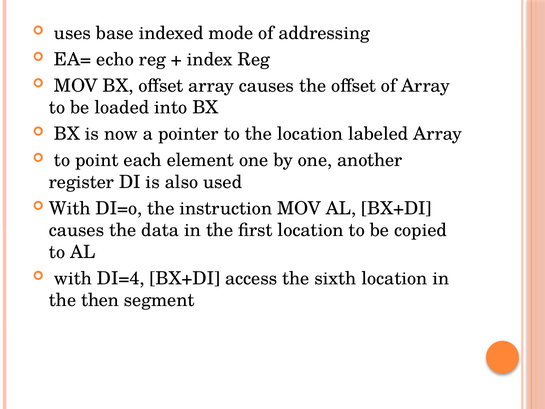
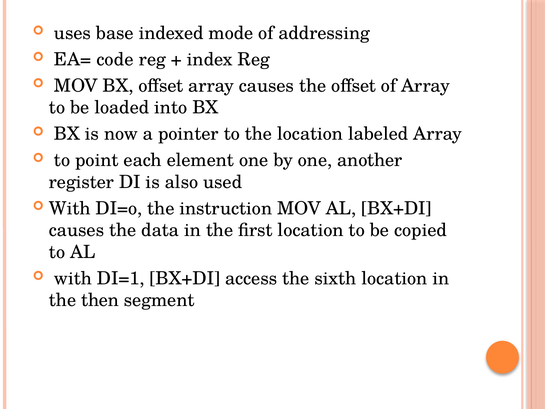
echo: echo -> code (115, 59)
DI=4: DI=4 -> DI=1 (121, 278)
